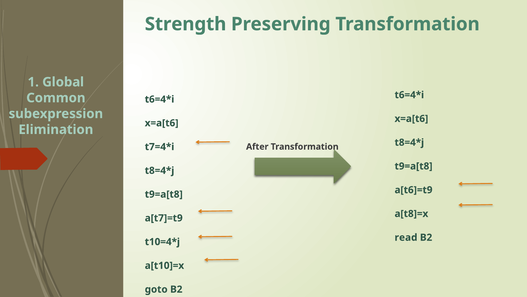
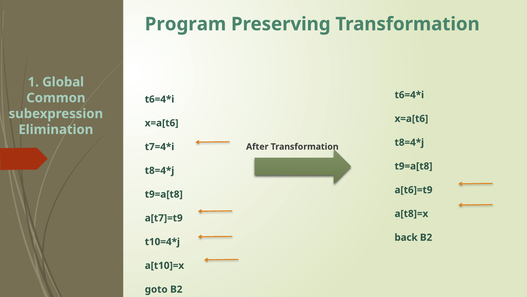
Strength: Strength -> Program (185, 24)
read: read -> back (406, 237)
